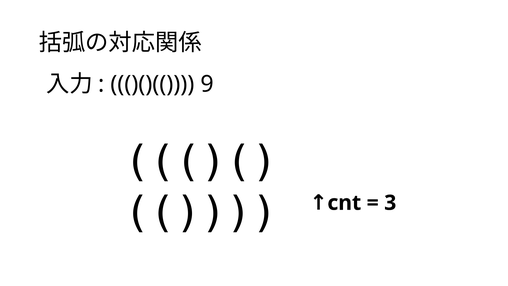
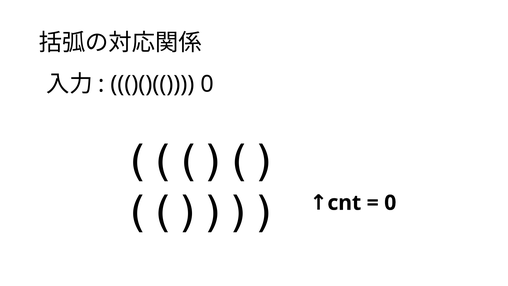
9: 9 -> 0 (207, 84)
3: 3 -> 0 (390, 203)
